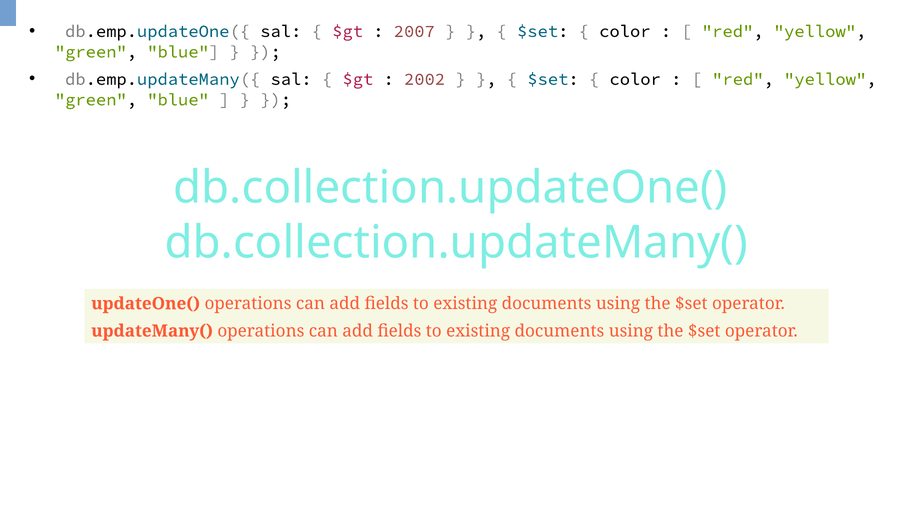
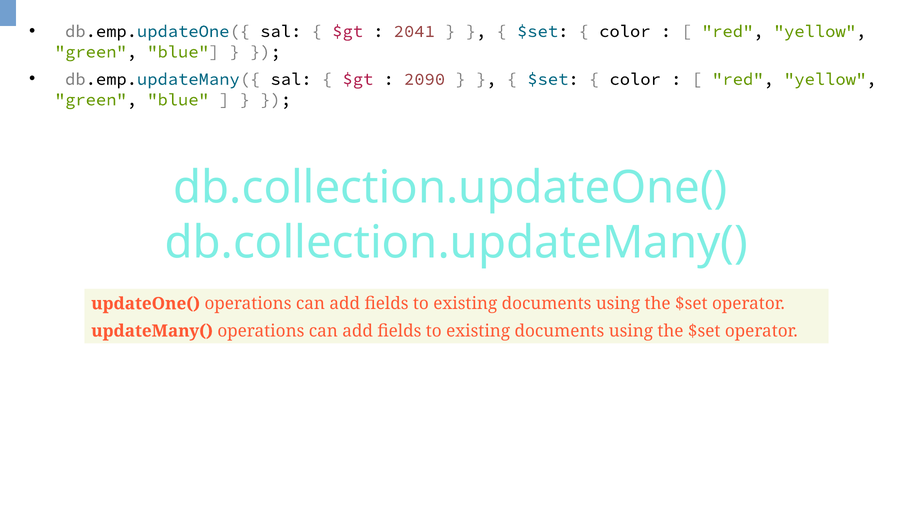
2007: 2007 -> 2041 (414, 31)
2002: 2002 -> 2090 (425, 79)
